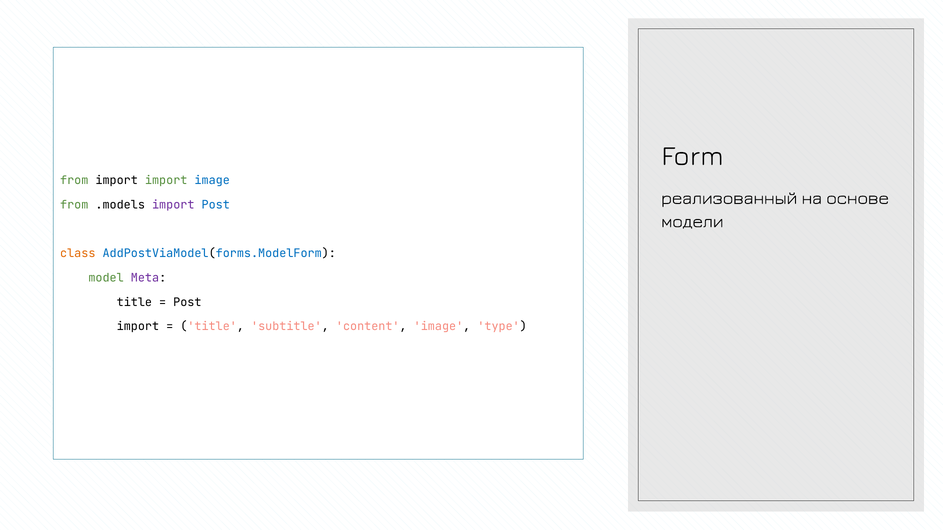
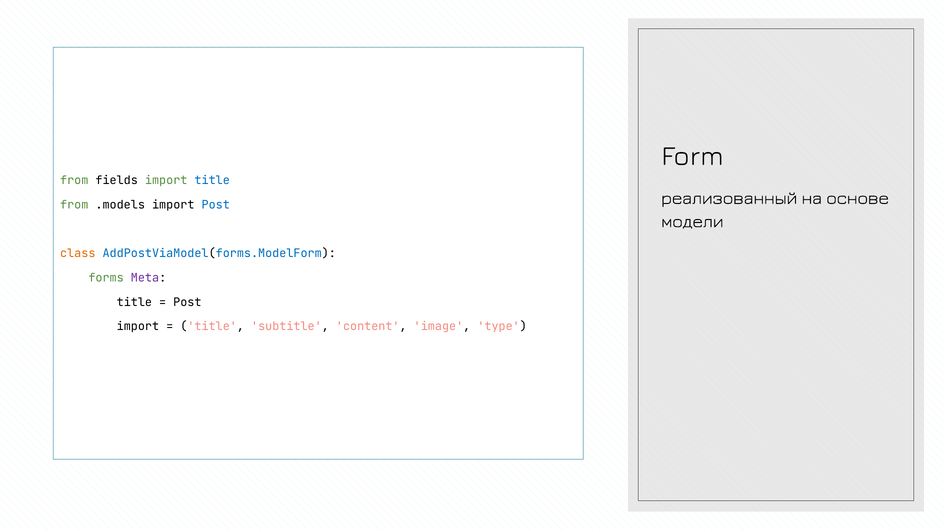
from import: import -> fields (117, 181)
import image: image -> title (212, 181)
import colour: purple -> black (173, 205)
model: model -> forms (106, 278)
